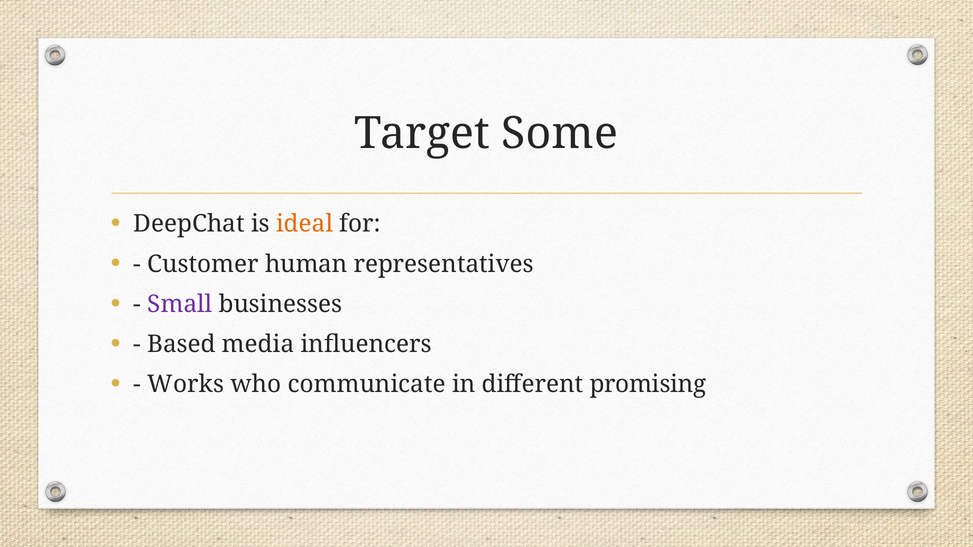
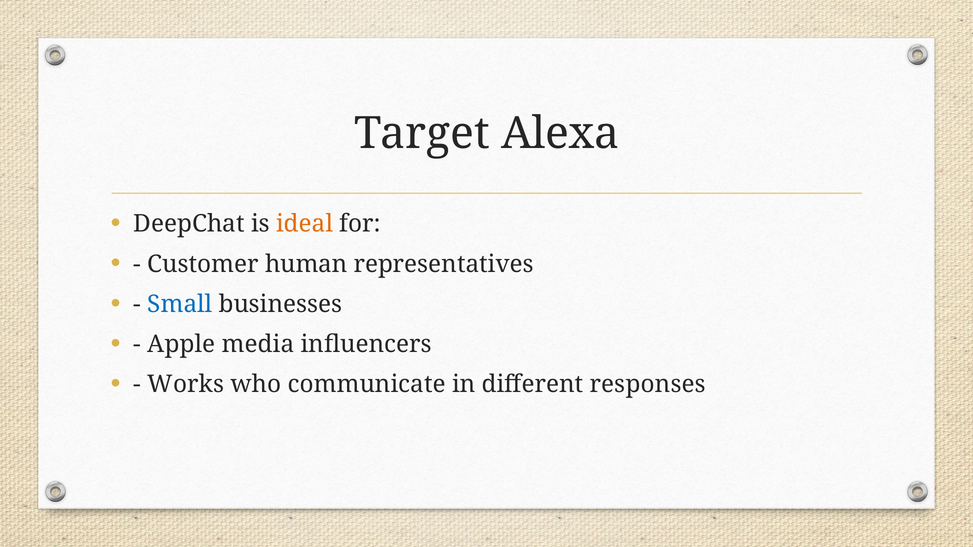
Some: Some -> Alexa (560, 134)
Small colour: purple -> blue (180, 304)
Based: Based -> Apple (181, 344)
promising: promising -> responses (648, 385)
